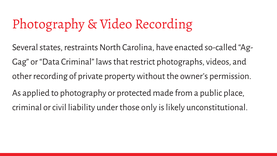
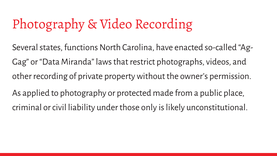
restraints: restraints -> functions (81, 47)
Data Criminal: Criminal -> Miranda (78, 62)
